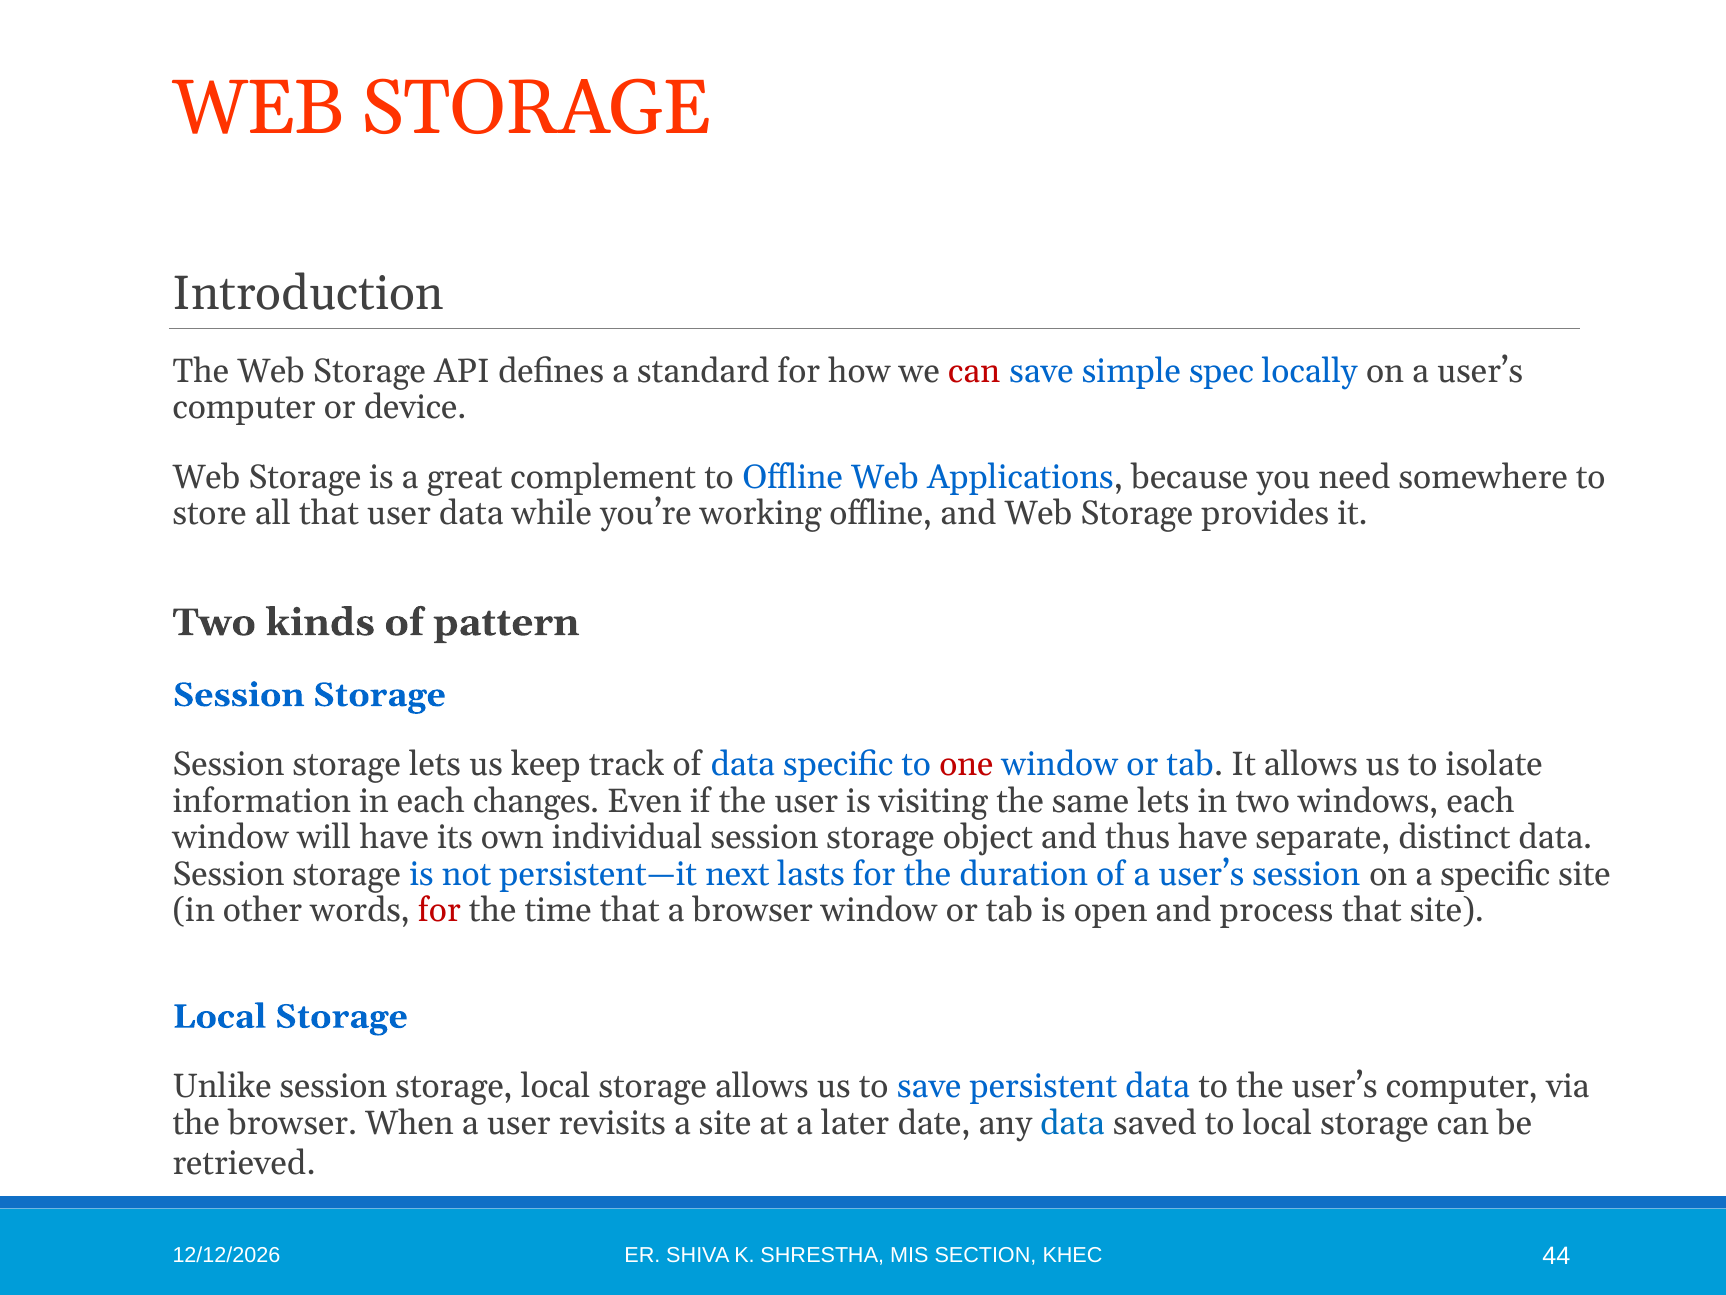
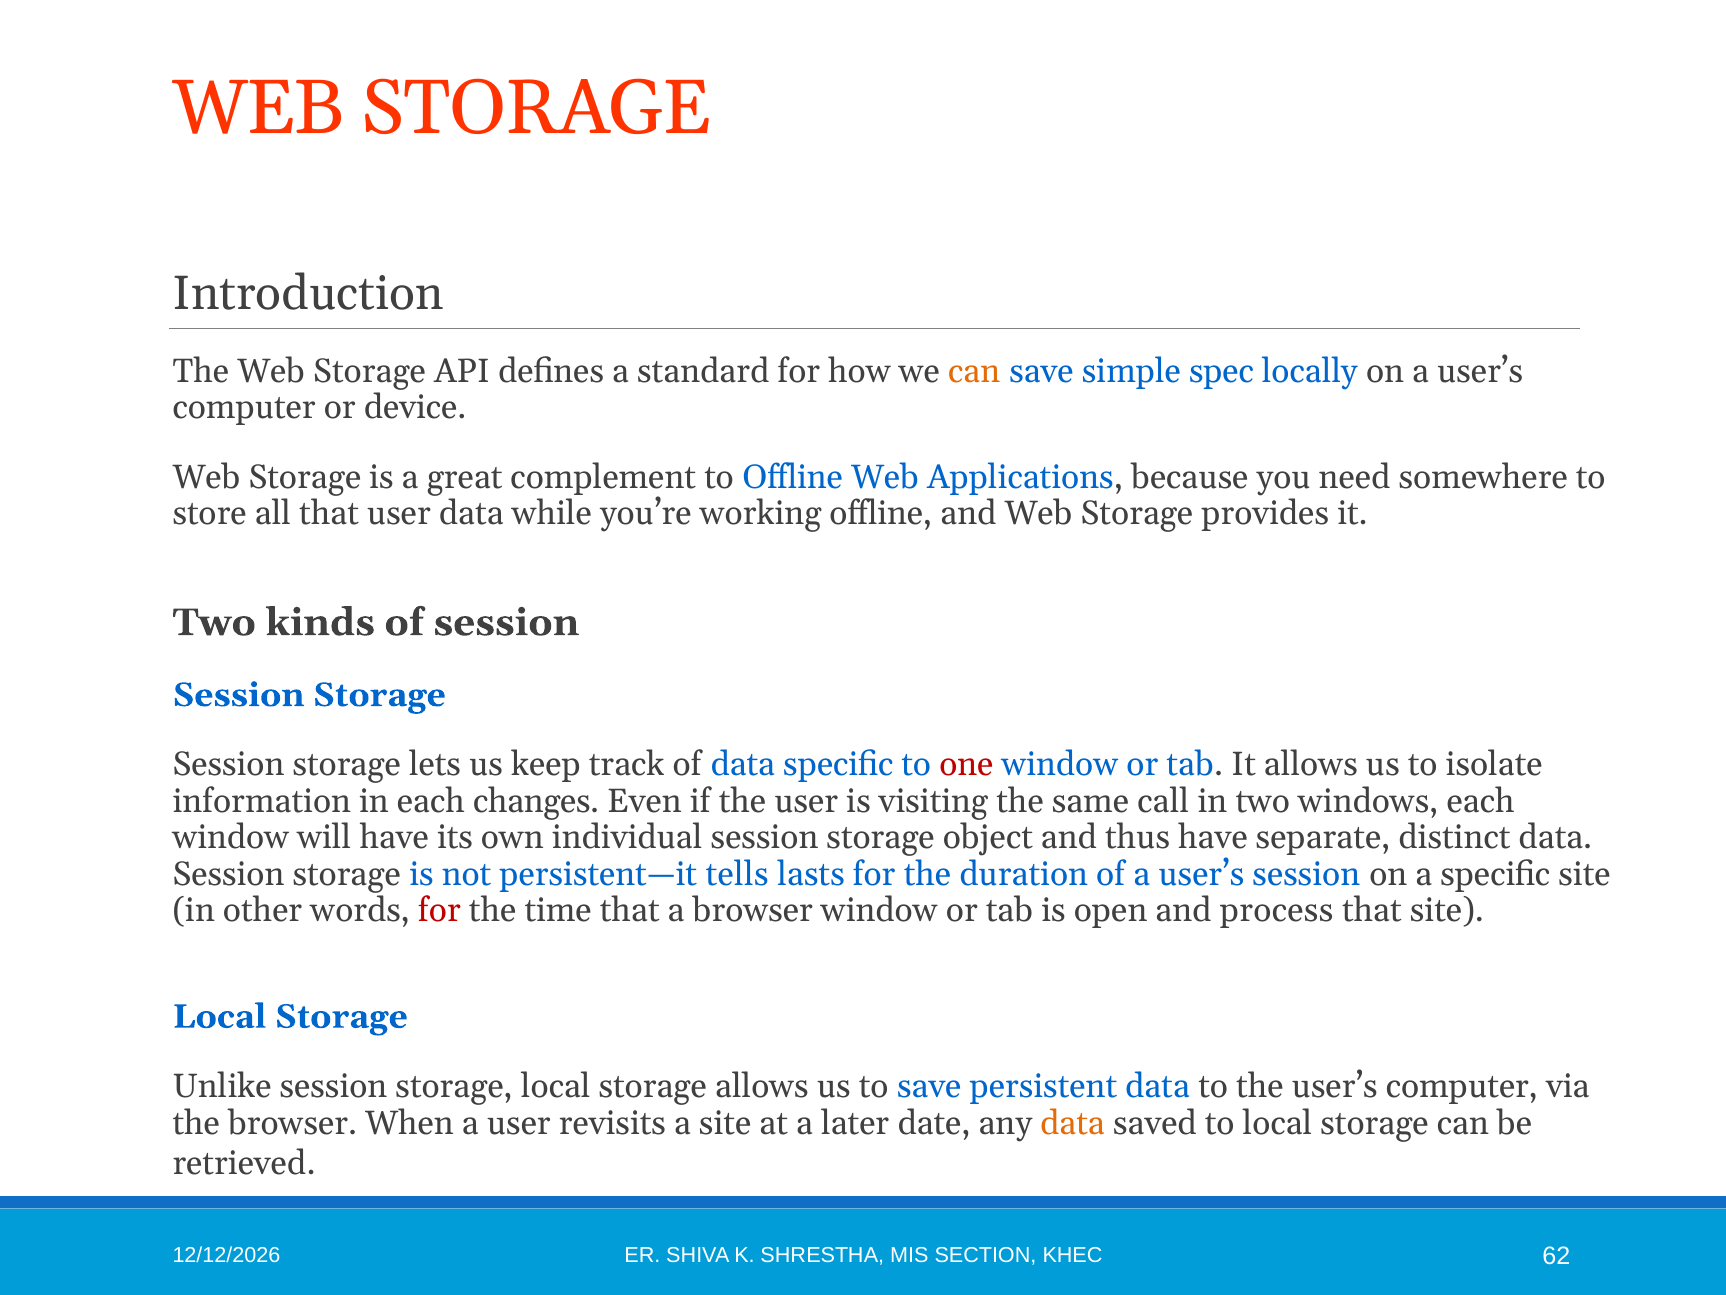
can colour: red -> orange (974, 371)
of pattern: pattern -> session (506, 622)
same lets: lets -> call (1163, 801)
next: next -> tells (737, 874)
data colour: blue -> orange (1072, 1123)
44: 44 -> 62 (1556, 1255)
